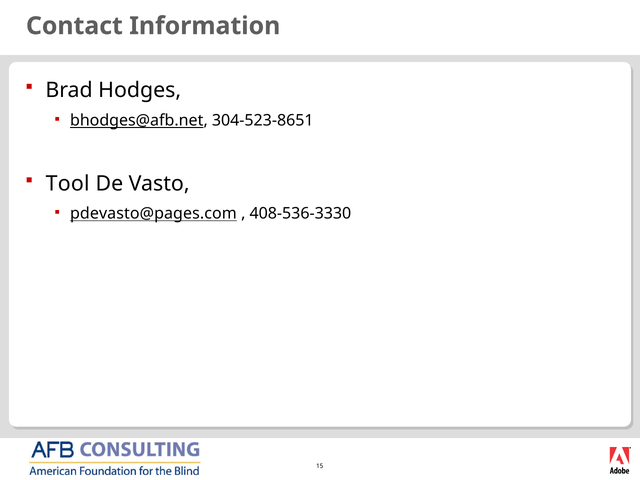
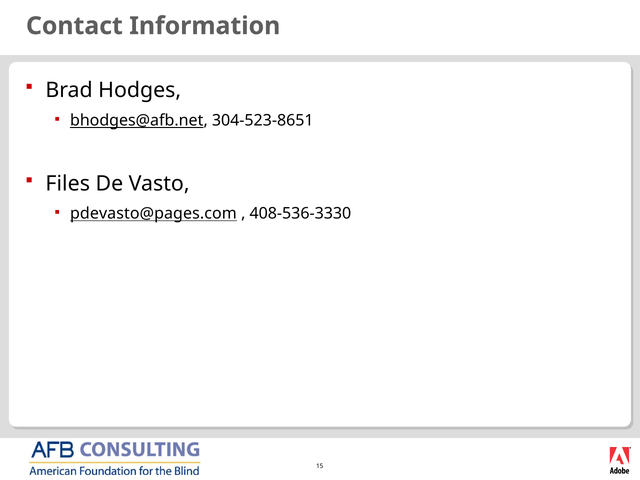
Tool: Tool -> Files (68, 184)
